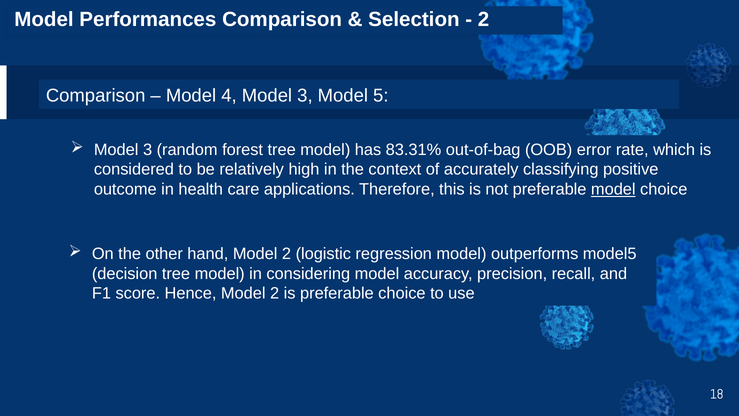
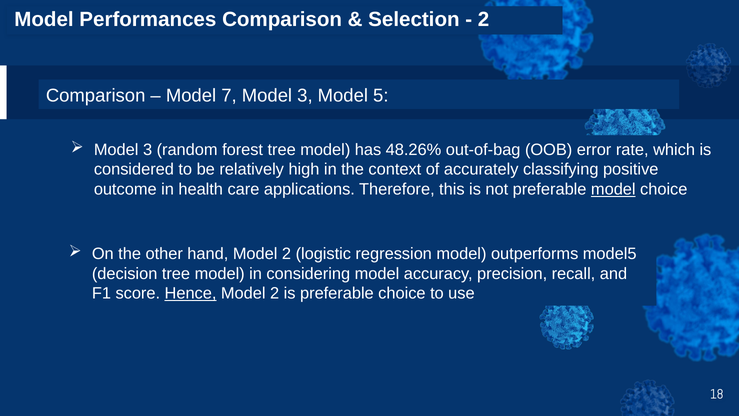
4: 4 -> 7 (229, 96)
83.31%: 83.31% -> 48.26% (414, 150)
Hence underline: none -> present (191, 293)
